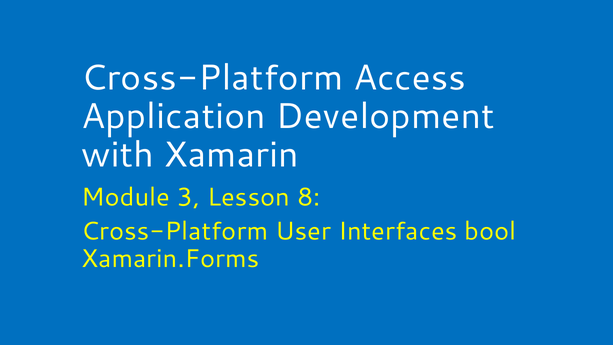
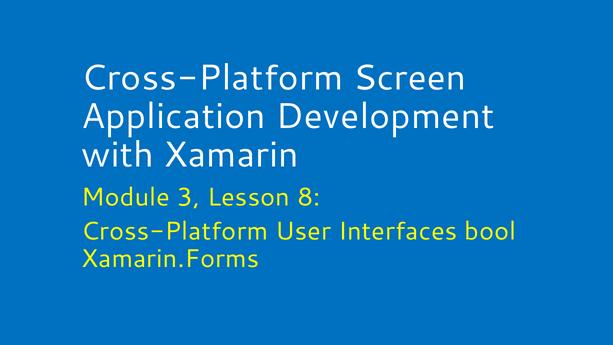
Access: Access -> Screen (410, 78)
